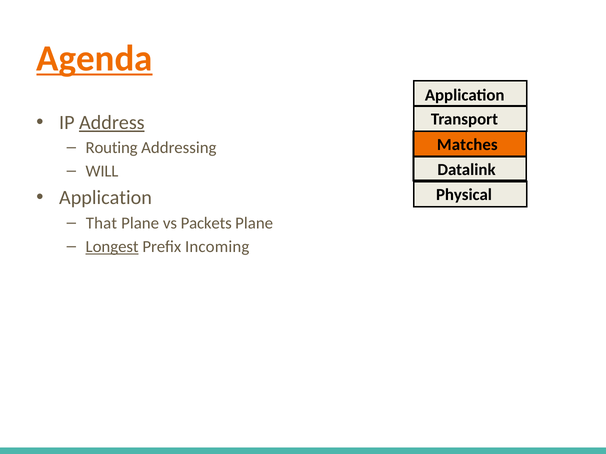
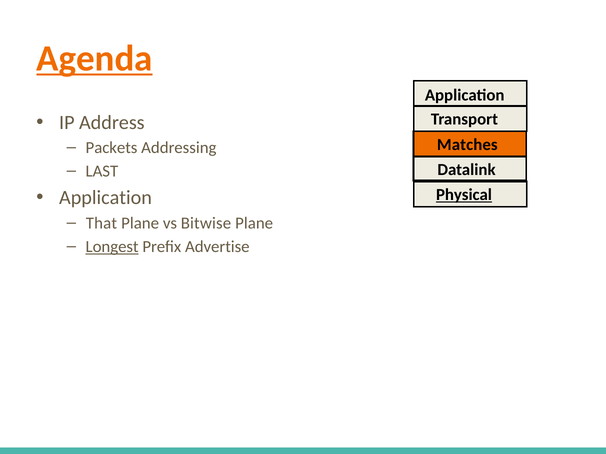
Address underline: present -> none (112, 123)
Routing: Routing -> Packets (112, 148)
WILL: WILL -> LAST (102, 172)
Physical underline: none -> present (464, 195)
Packets: Packets -> Bitwise (206, 223)
Incoming: Incoming -> Advertise (217, 247)
